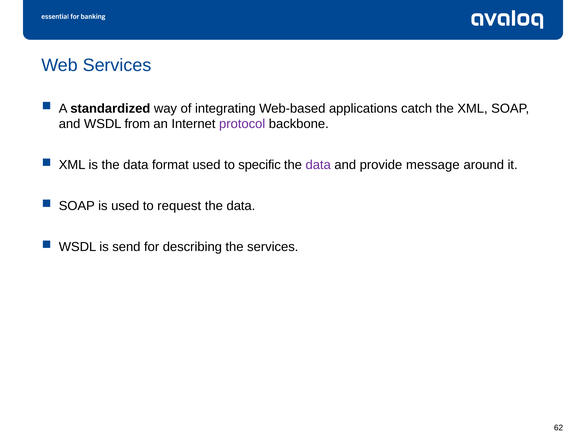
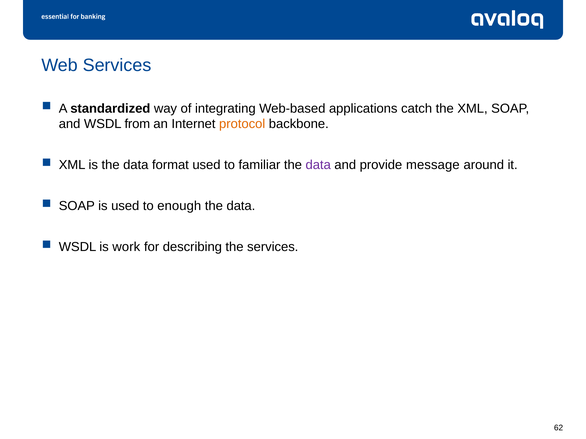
protocol colour: purple -> orange (242, 124)
specific: specific -> familiar (259, 165)
request: request -> enough (179, 206)
send: send -> work (126, 247)
